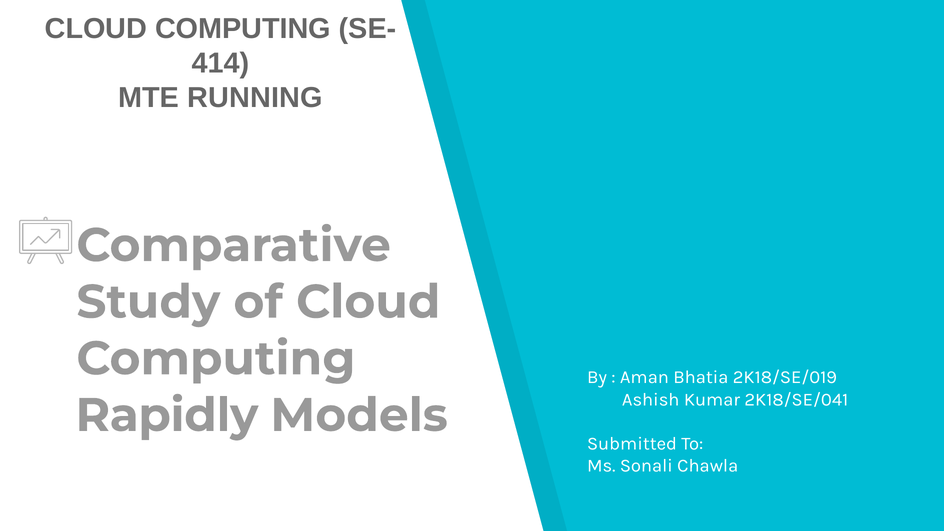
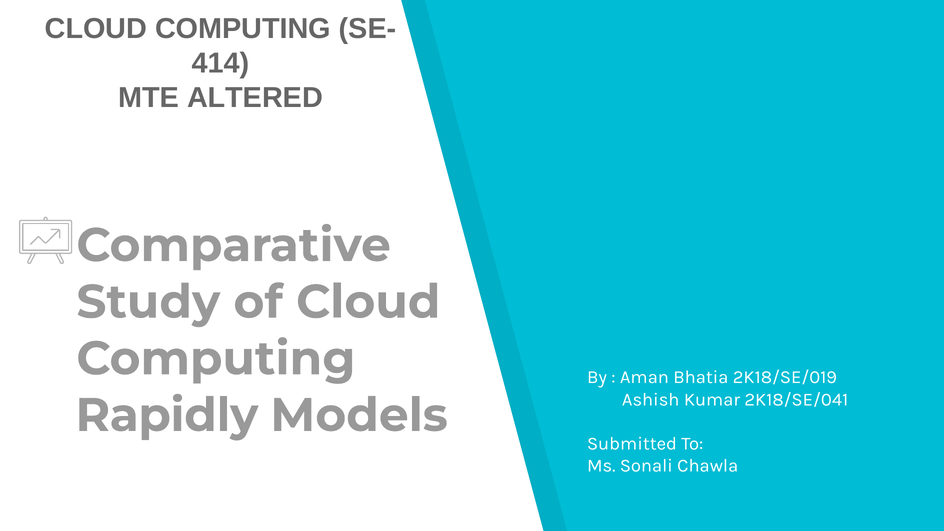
RUNNING: RUNNING -> ALTERED (255, 98)
